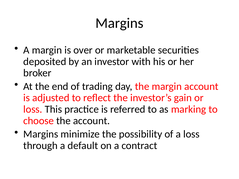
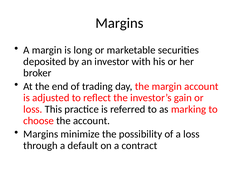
over: over -> long (83, 50)
